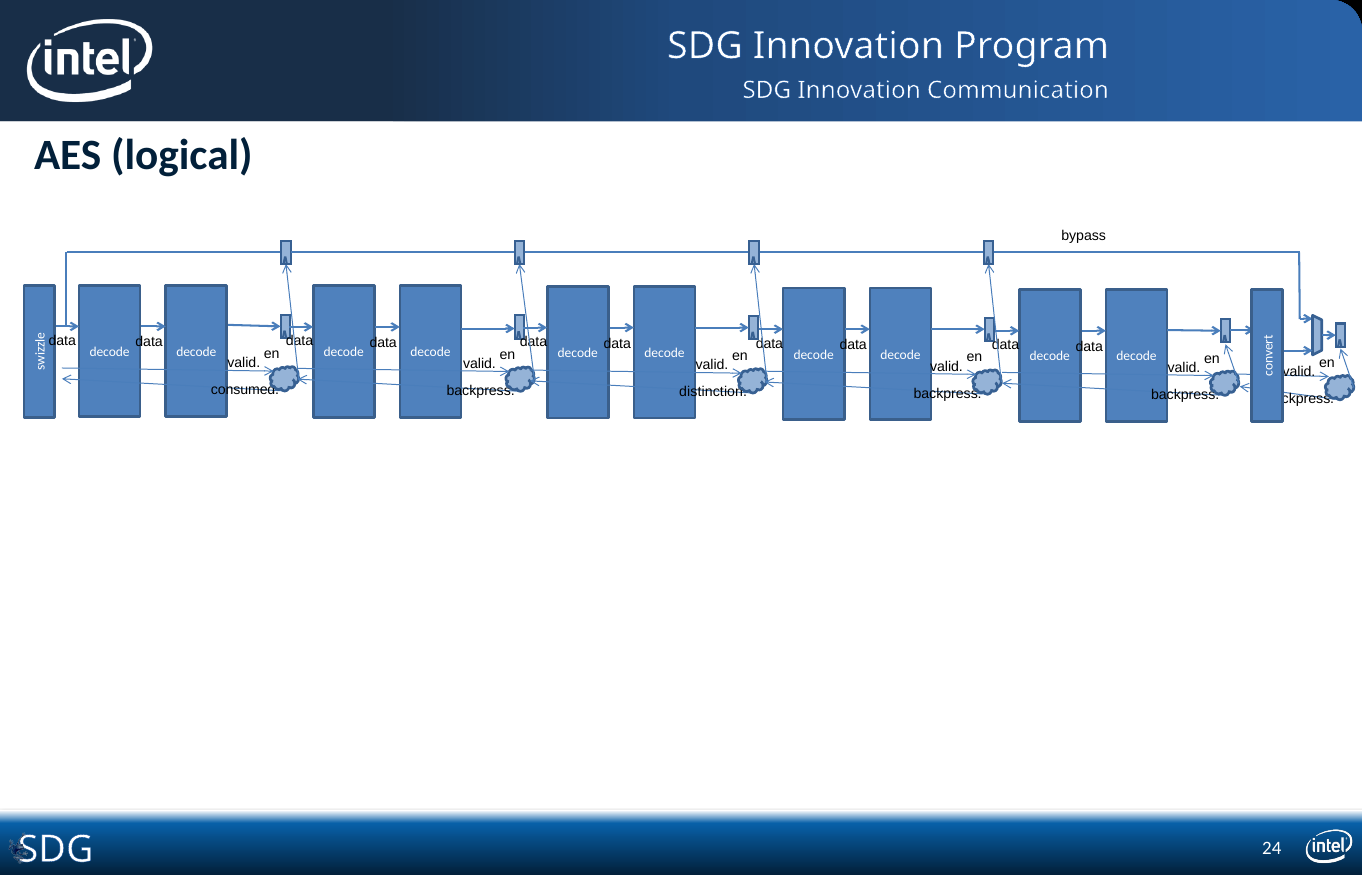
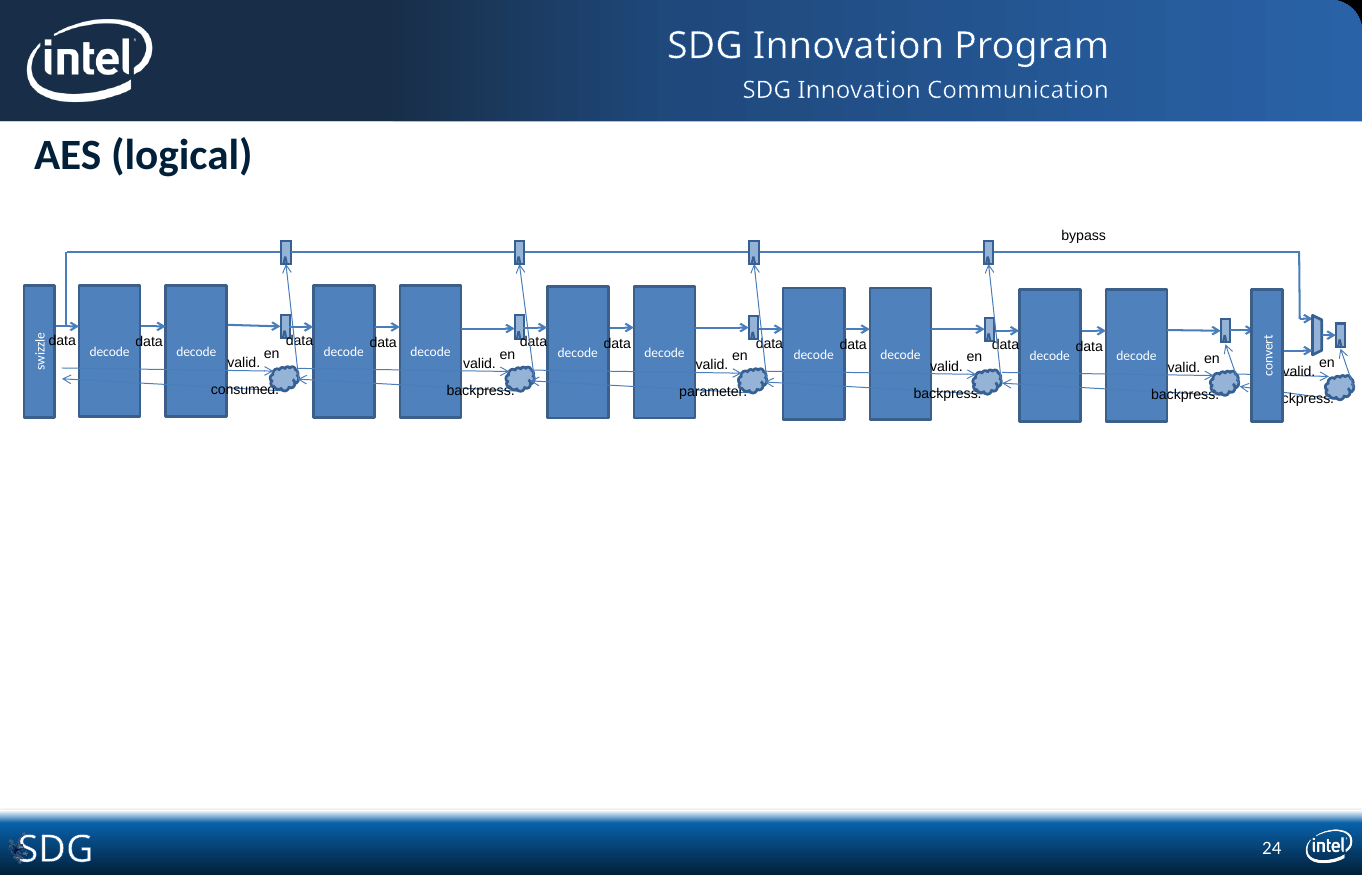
distinction: distinction -> parameter (713, 393)
